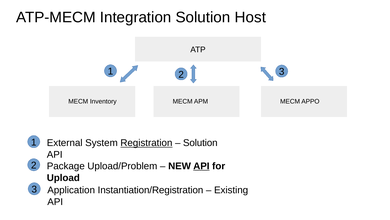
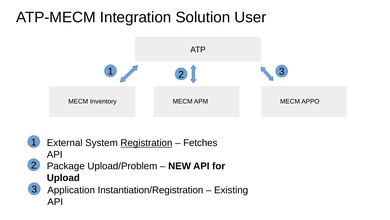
Host: Host -> User (250, 17)
Solution: Solution -> Fetches (200, 143)
API underline: present -> none (201, 166)
